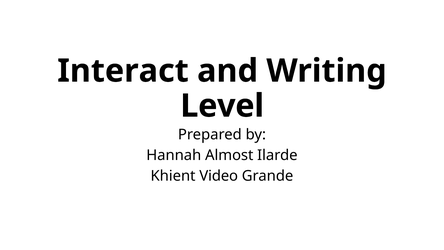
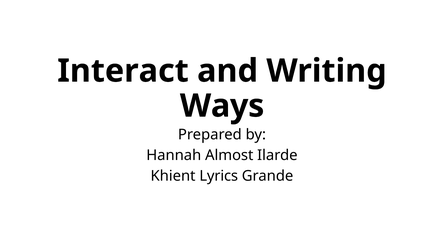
Level: Level -> Ways (222, 106)
Video: Video -> Lyrics (219, 176)
